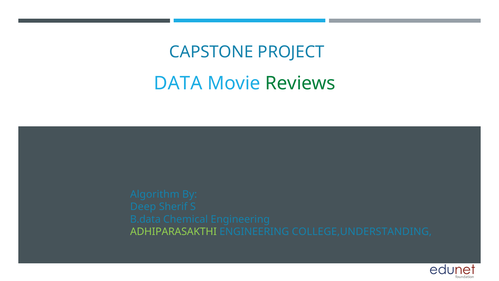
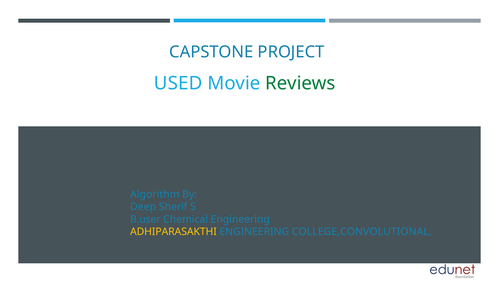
DATA: DATA -> USED (178, 83)
B.data: B.data -> B.user (145, 219)
ADHIPARASAKTHI colour: light green -> yellow (173, 232)
COLLEGE,UNDERSTANDING: COLLEGE,UNDERSTANDING -> COLLEGE,CONVOLUTIONAL (362, 232)
